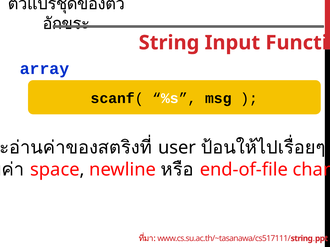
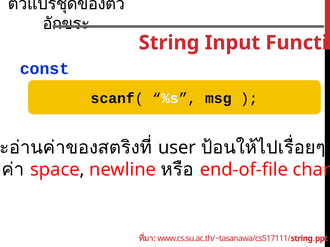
array: array -> const (45, 69)
